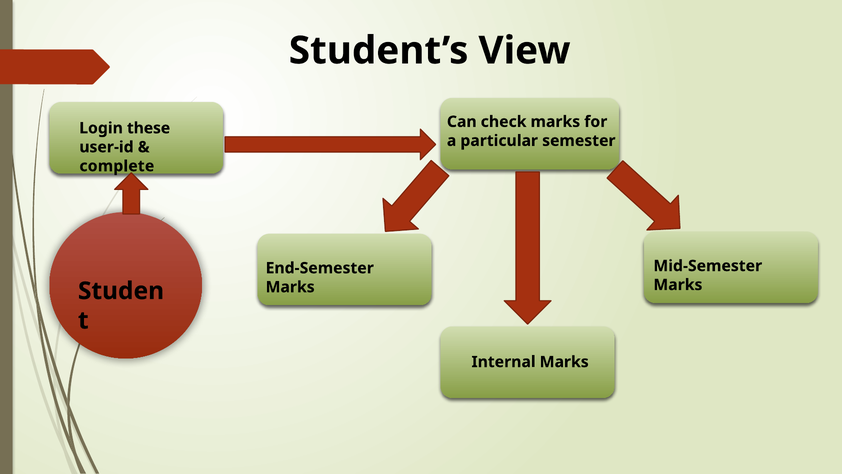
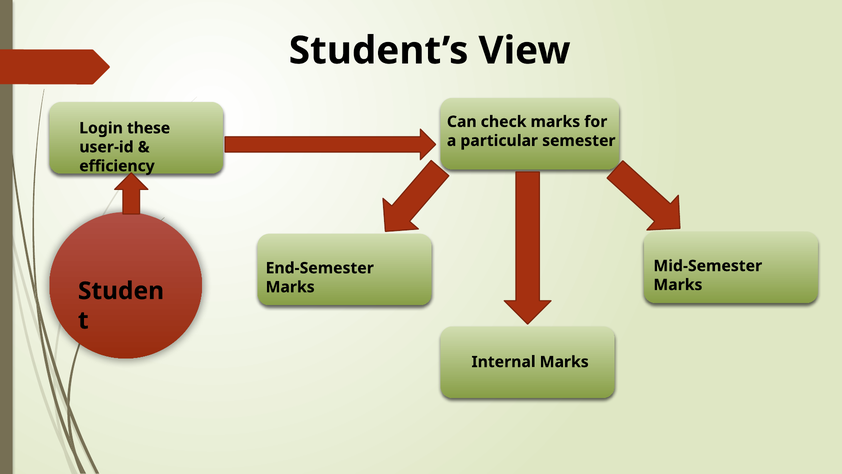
complete: complete -> efficiency (117, 166)
